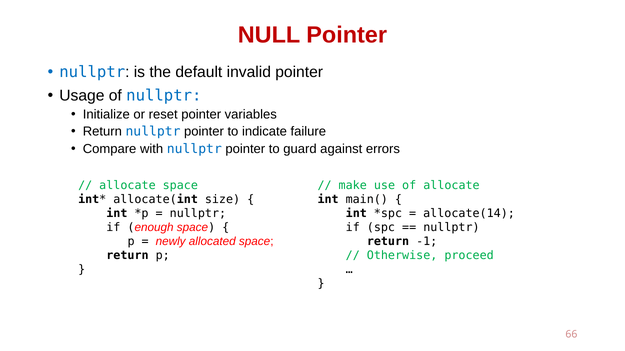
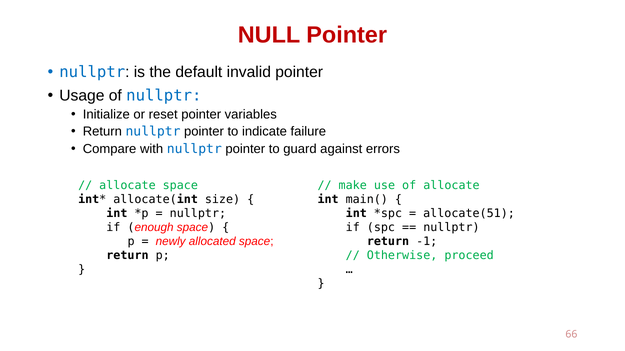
allocate(14: allocate(14 -> allocate(51 (469, 214)
